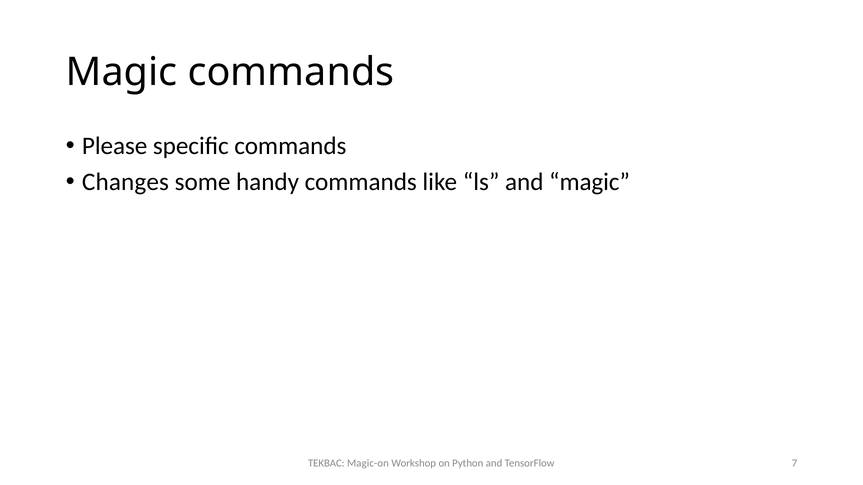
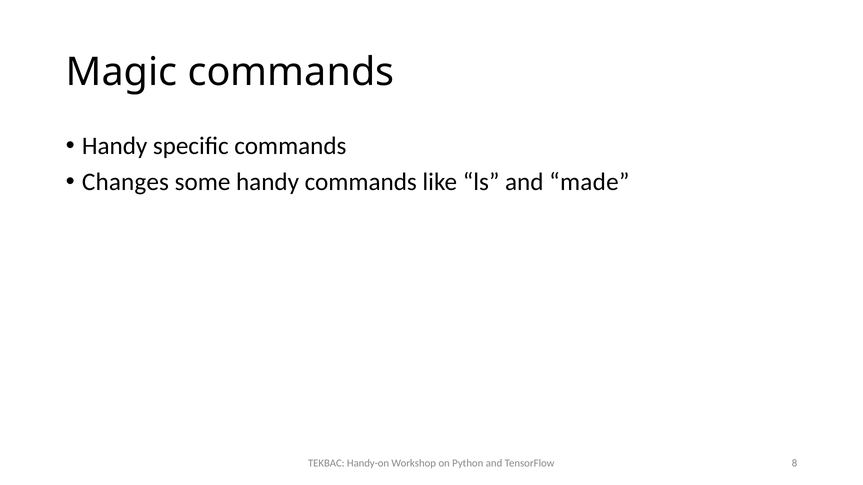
Please: Please -> Handy (115, 146)
and magic: magic -> made (589, 182)
Magic-on: Magic-on -> Handy-on (368, 463)
7: 7 -> 8 (795, 463)
